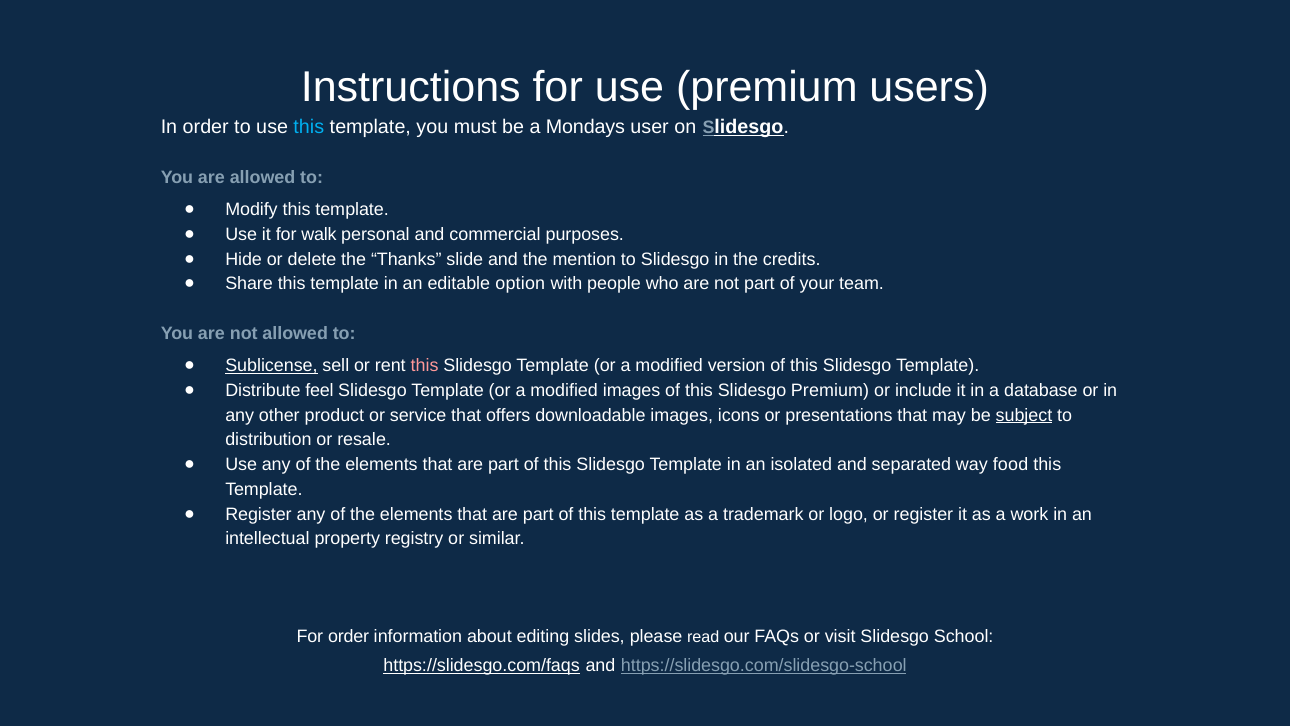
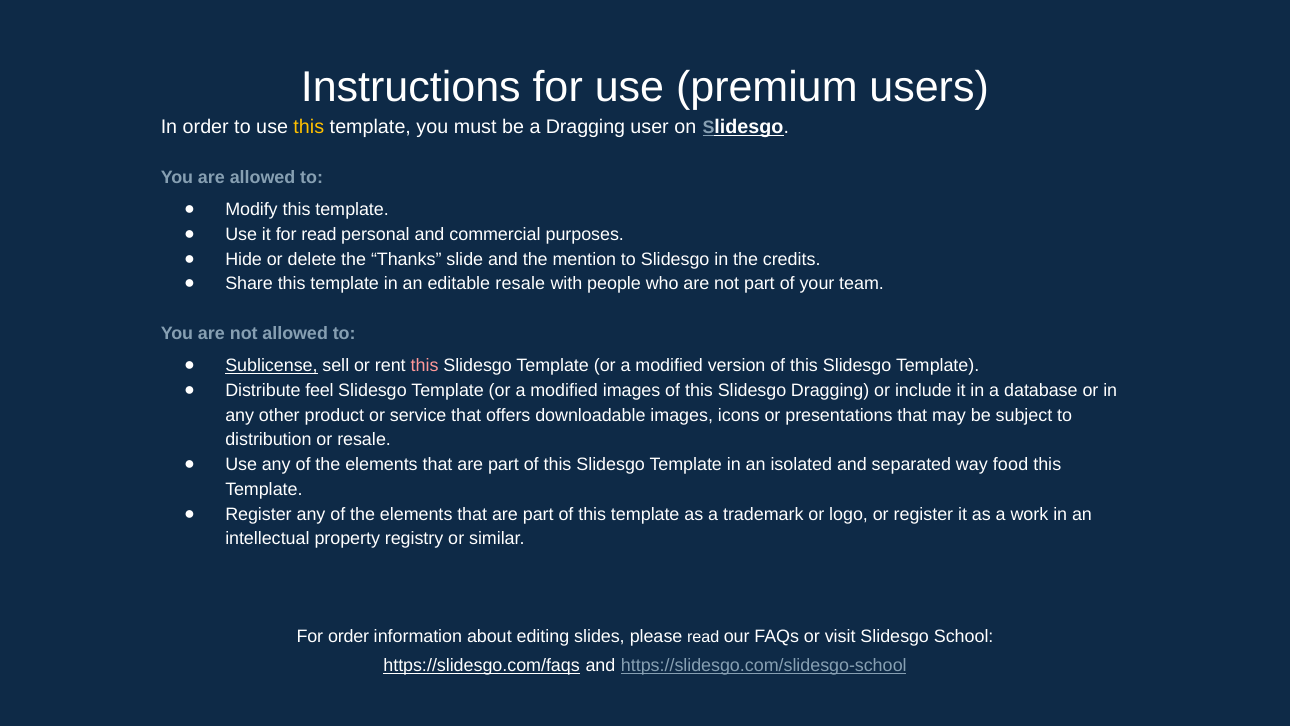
this colour: light blue -> yellow (309, 127)
a Mondays: Mondays -> Dragging (585, 127)
for walk: walk -> read (319, 234)
editable option: option -> resale (520, 284)
Slidesgo Premium: Premium -> Dragging (830, 390)
subject underline: present -> none (1024, 415)
